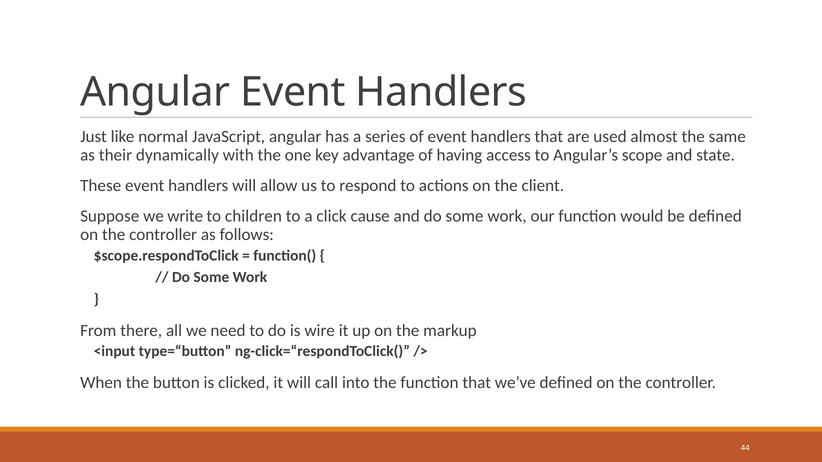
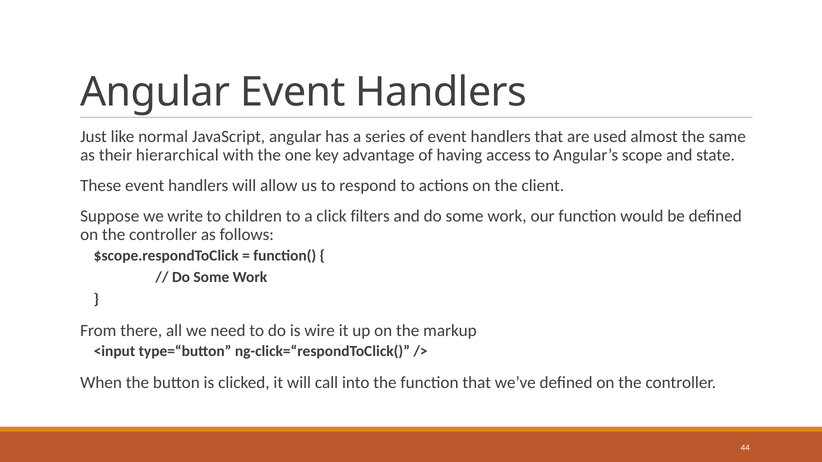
dynamically: dynamically -> hierarchical (177, 155)
cause: cause -> filters (370, 216)
